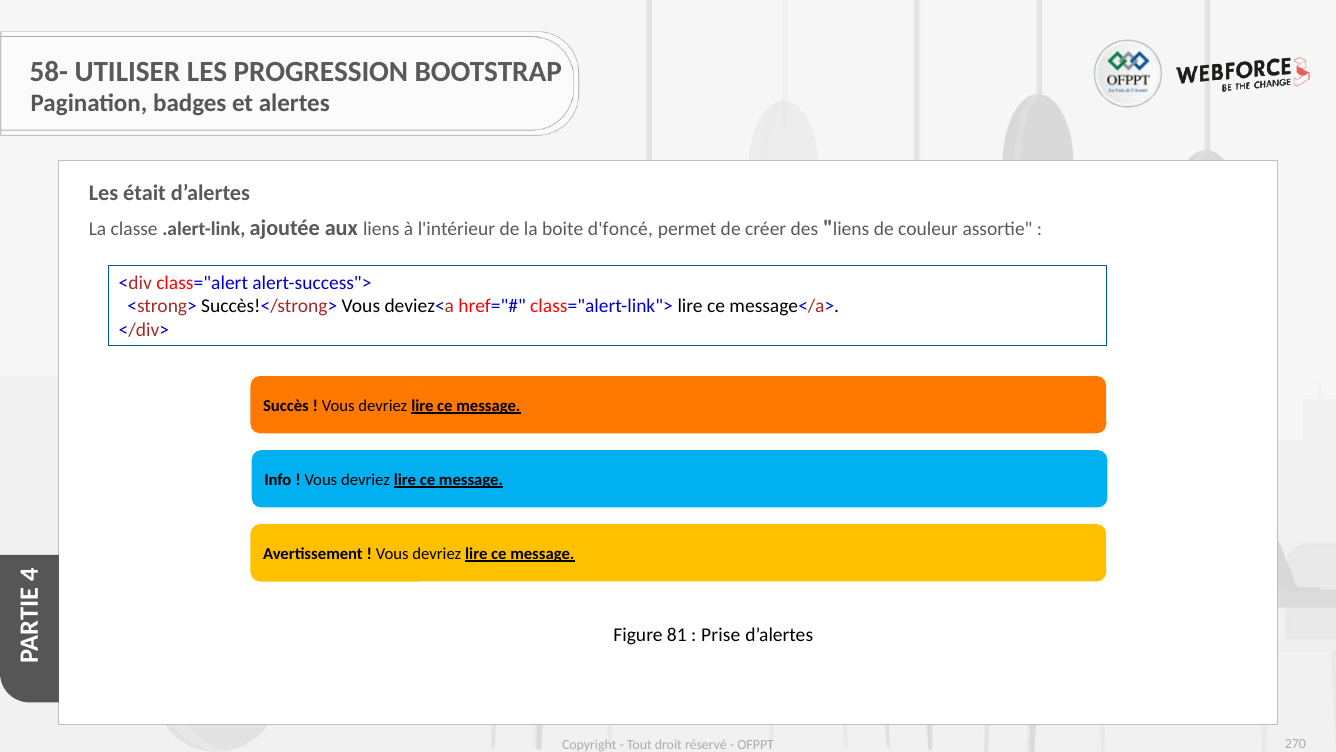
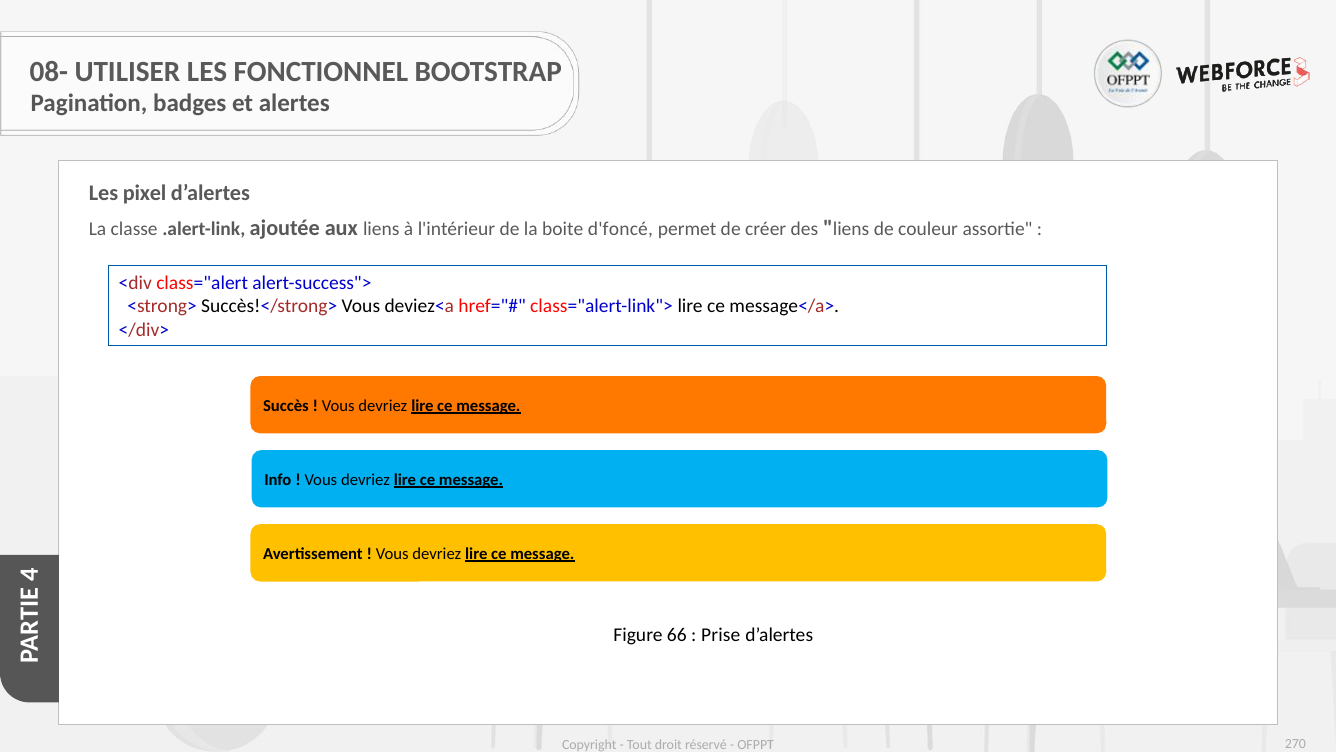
58-: 58- -> 08- (49, 72)
PROGRESSION: PROGRESSION -> FONCTIONNEL (321, 72)
était: était -> pixel (145, 193)
81: 81 -> 66 (677, 634)
